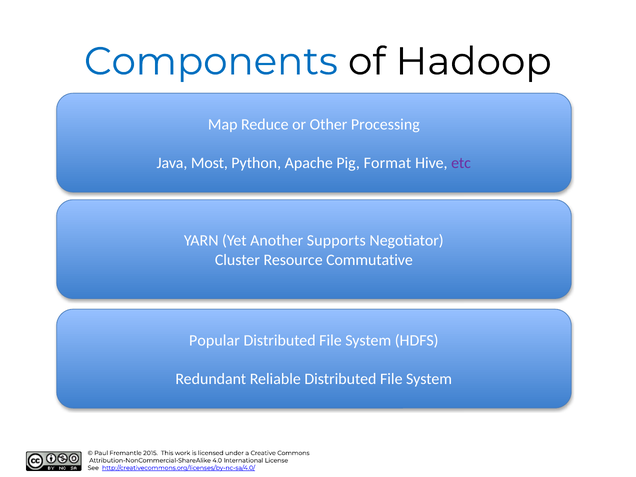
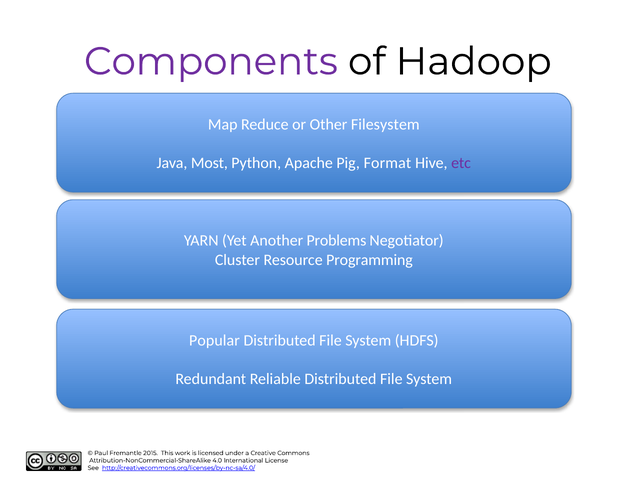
Components colour: blue -> purple (211, 62)
Processing: Processing -> Filesystem (385, 125)
Supports: Supports -> Problems (336, 241)
Commutative: Commutative -> Programming (370, 260)
